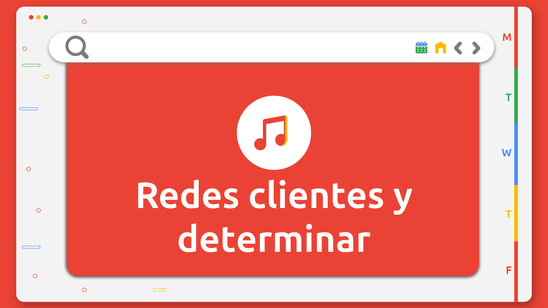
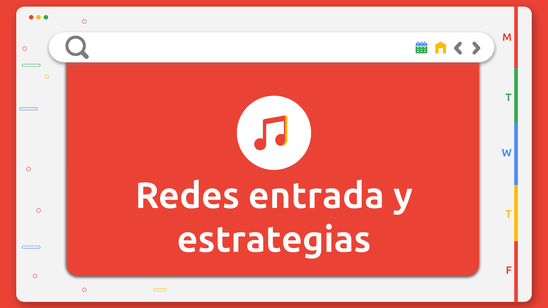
clientes: clientes -> entrada (316, 196)
determinar: determinar -> estrategias (274, 240)
